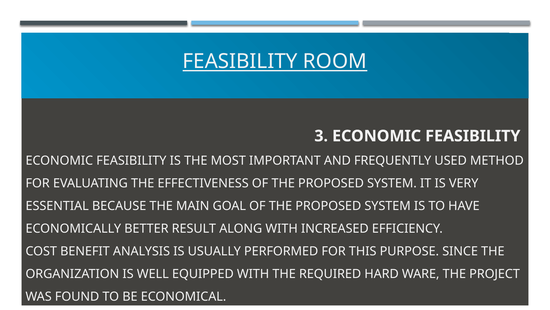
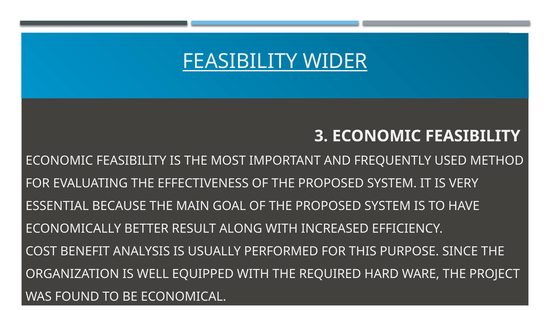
ROOM: ROOM -> WIDER (335, 61)
